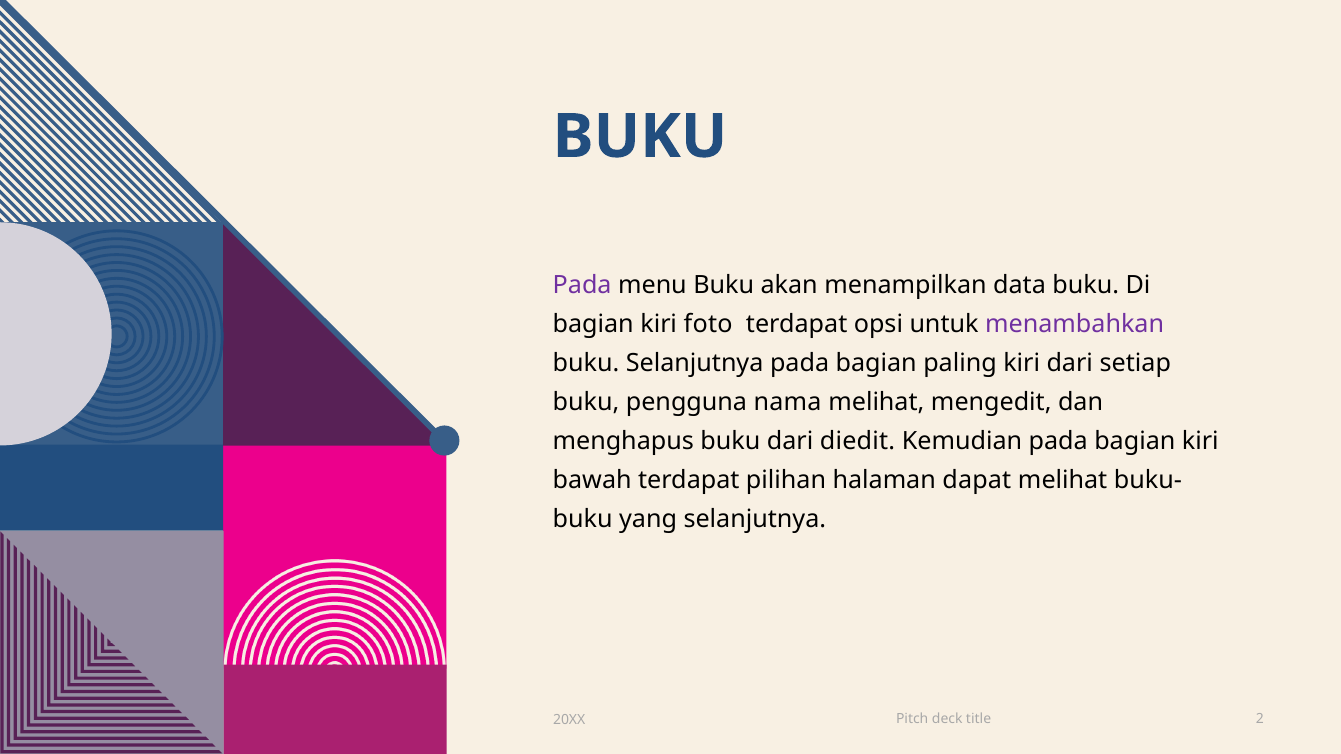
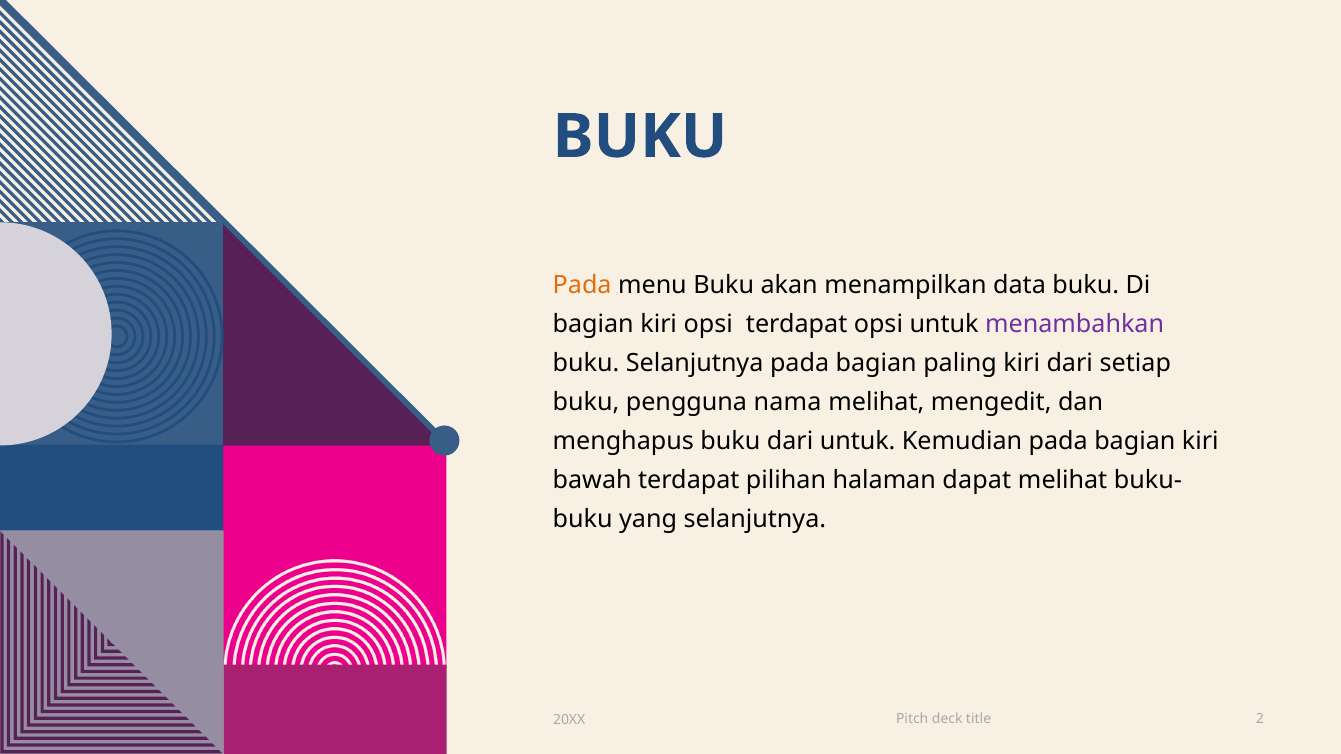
Pada colour: purple -> orange (582, 285)
kiri foto: foto -> opsi (708, 324)
dari diedit: diedit -> untuk (858, 441)
